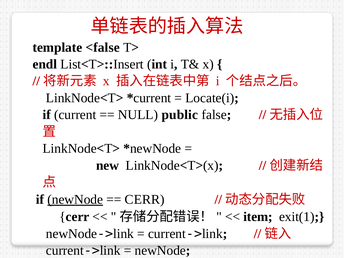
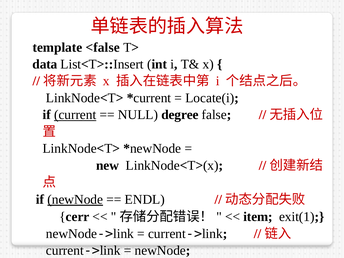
endl: endl -> data (45, 64)
current underline: none -> present (75, 115)
public: public -> degree (180, 115)
CERR: CERR -> ENDL (145, 200)
